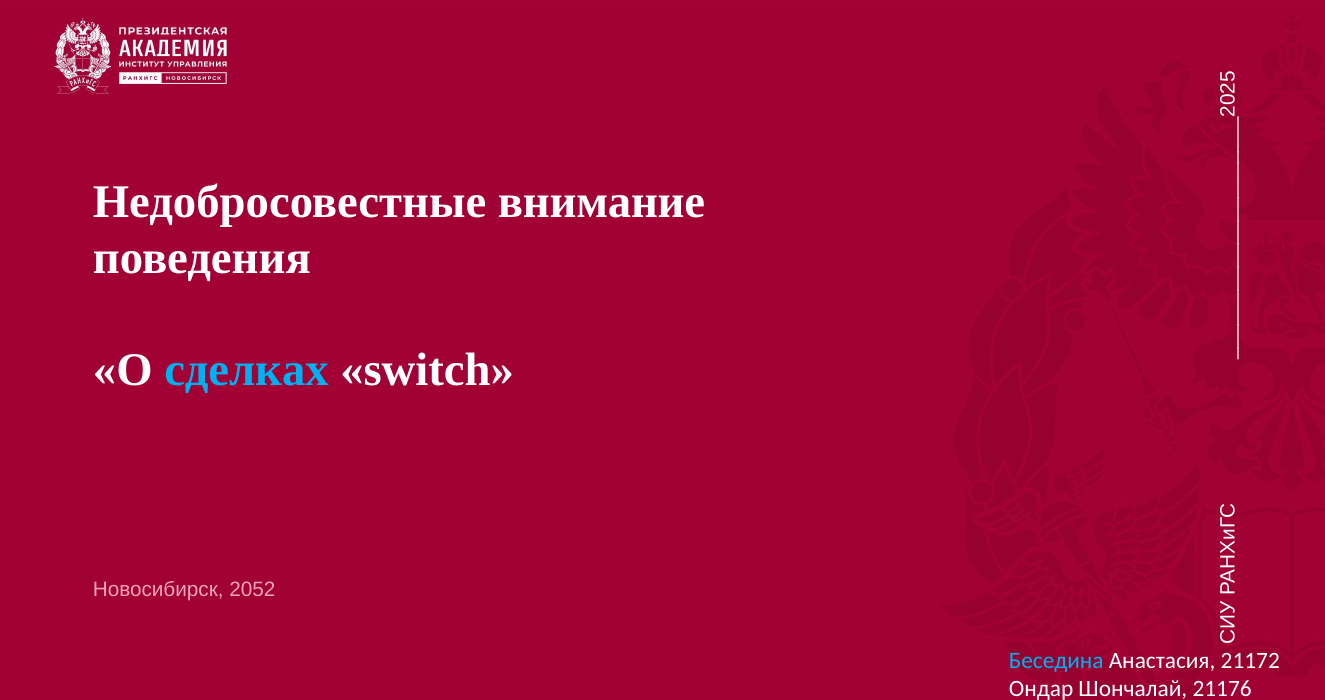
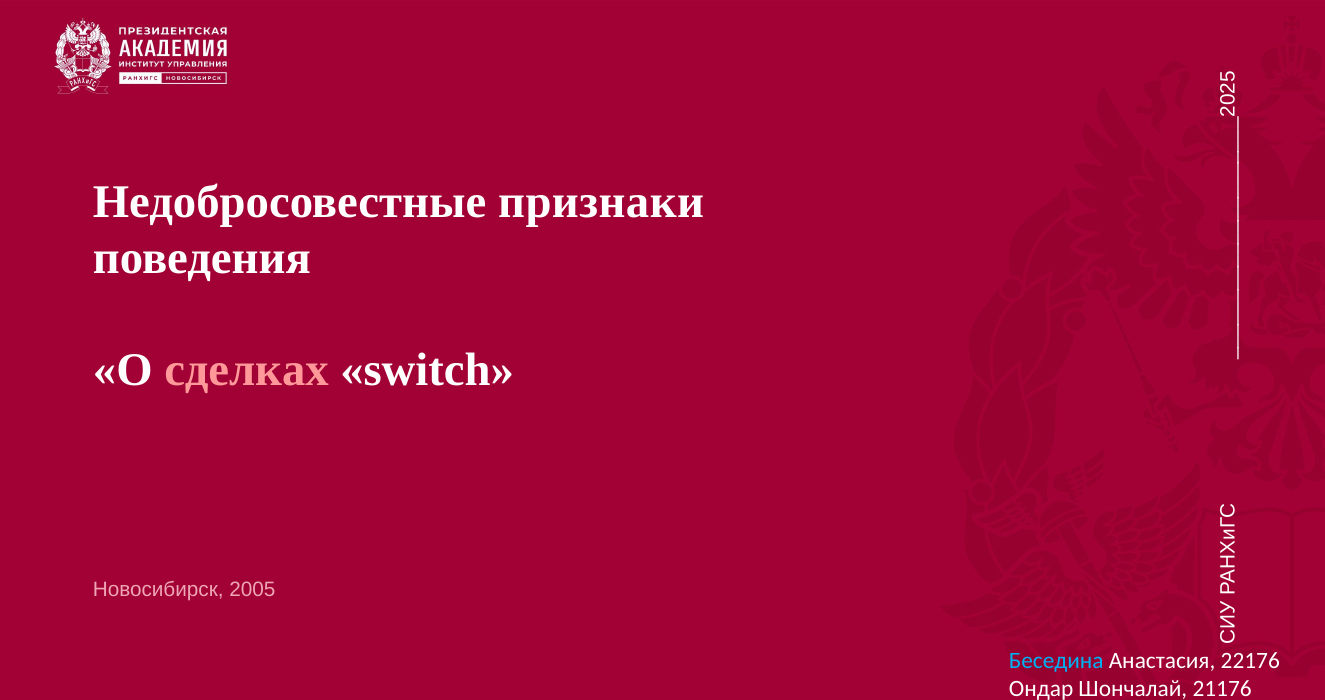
внимание: внимание -> признаки (601, 202)
сделках colour: light blue -> pink (246, 370)
2052: 2052 -> 2005 (252, 589)
21172: 21172 -> 22176 (1250, 660)
